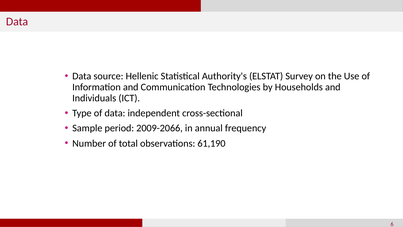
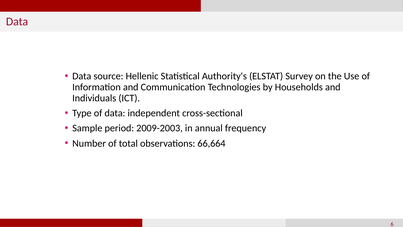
2009-2066: 2009-2066 -> 2009-2003 (160, 128)
61,190: 61,190 -> 66,664 (212, 143)
